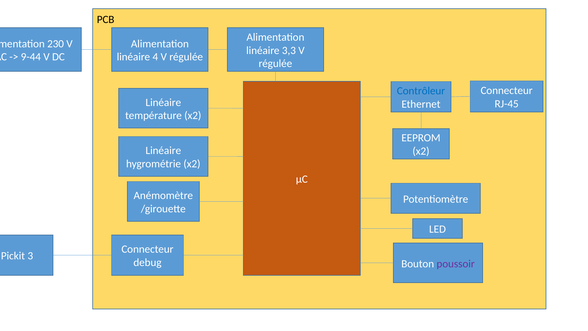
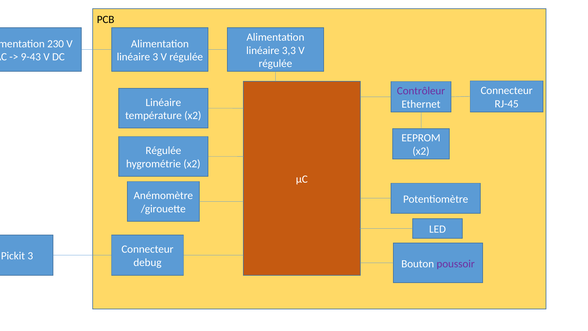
9-44: 9-44 -> 9-43 (31, 57)
linéaire 4: 4 -> 3 (155, 57)
Contrôleur colour: blue -> purple (421, 91)
Linéaire: Linéaire -> Régulée (163, 150)
